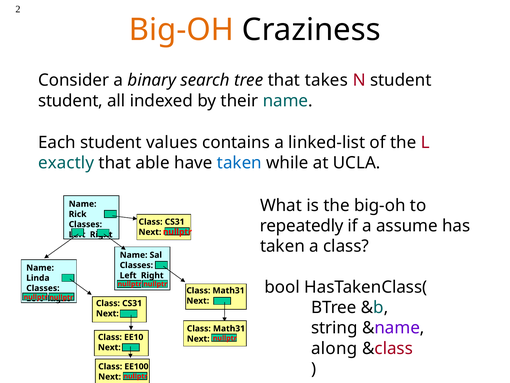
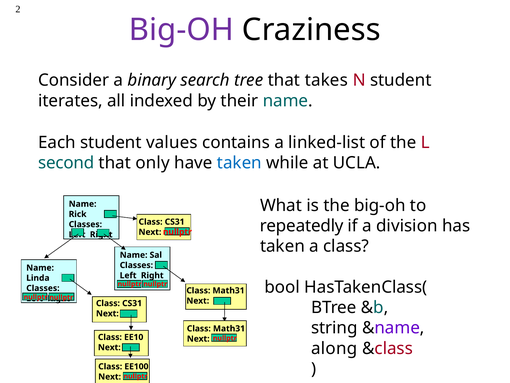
Big-OH colour: orange -> purple (181, 30)
student: student -> iterates (70, 101)
exactly: exactly -> second (66, 163)
able: able -> only (153, 163)
assume: assume -> division (407, 226)
